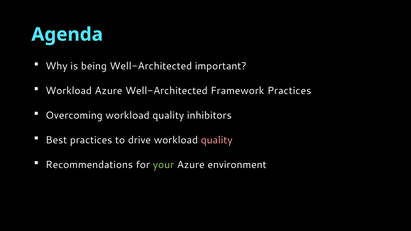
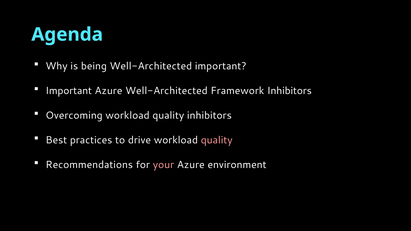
Workload: Workload -> Important (69, 91)
Framework Practices: Practices -> Inhibitors (289, 91)
your colour: light green -> pink (163, 165)
